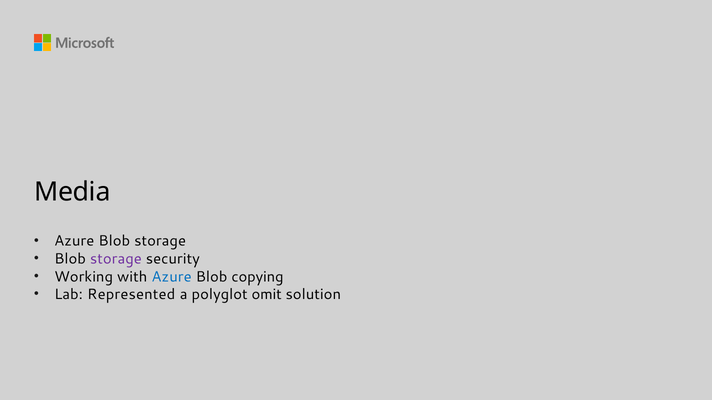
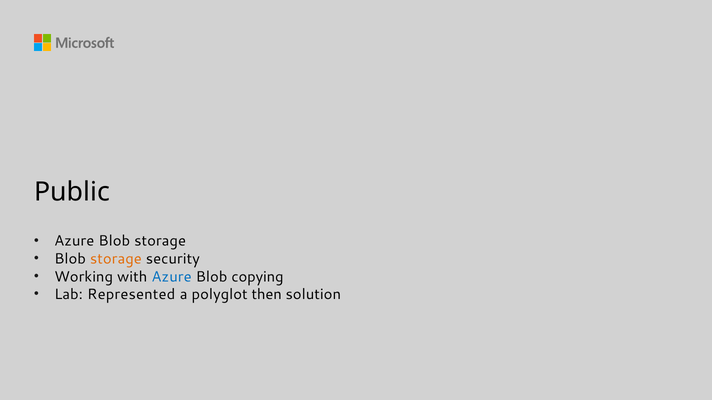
Media: Media -> Public (72, 192)
storage colour: purple -> orange (116, 259)
omit: omit -> then (267, 295)
